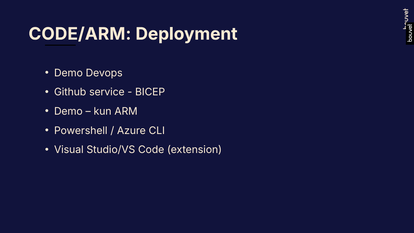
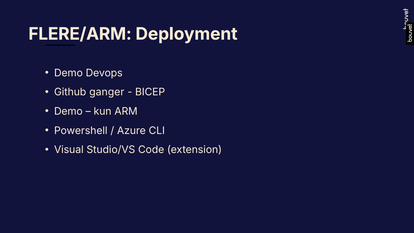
CODE/ARM: CODE/ARM -> FLERE/ARM (80, 34)
service: service -> ganger (107, 92)
